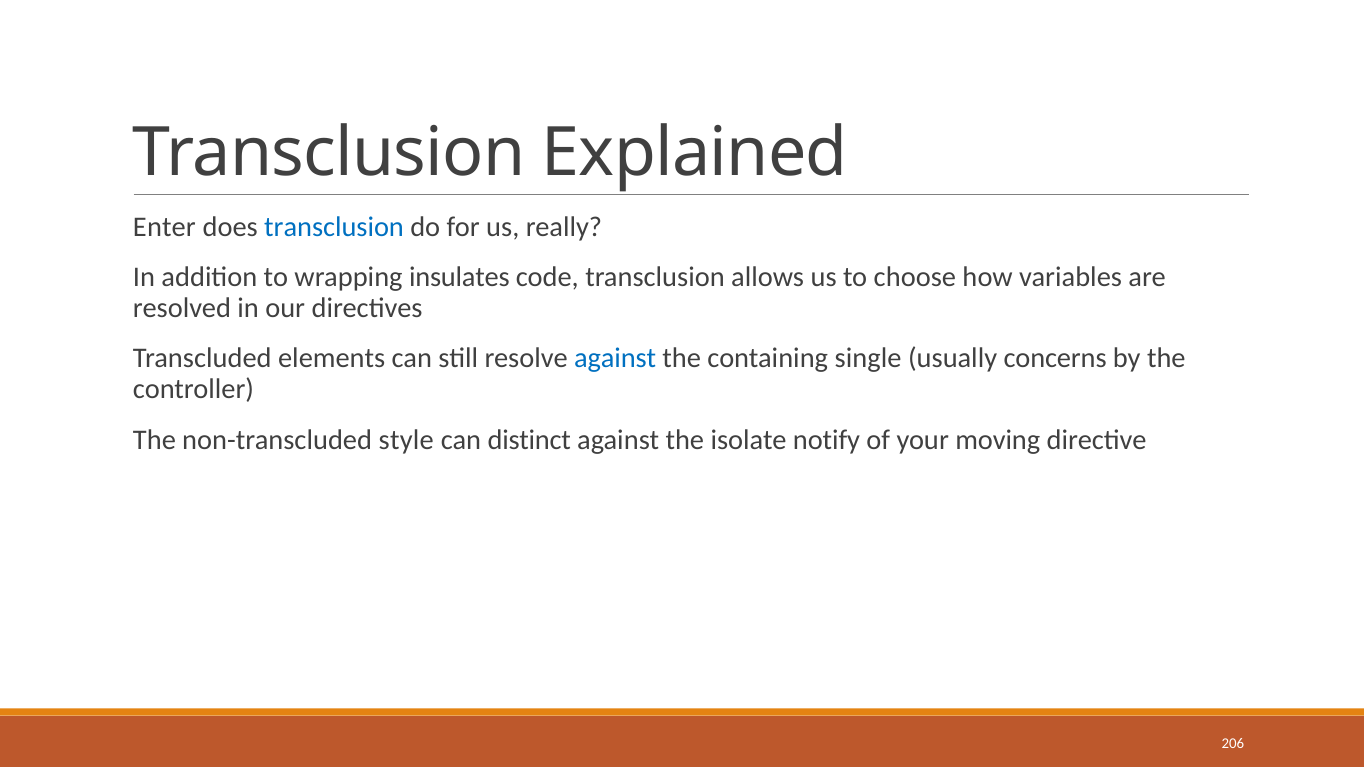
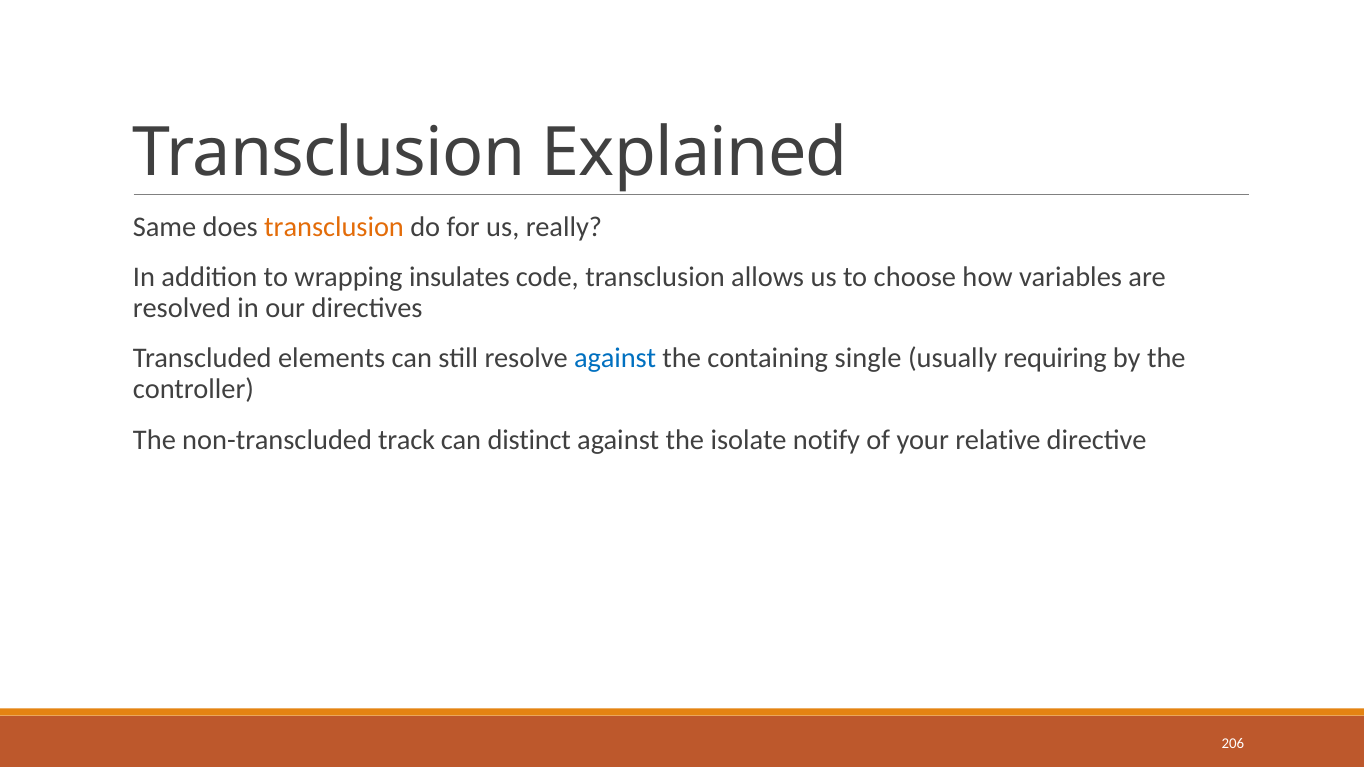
Enter: Enter -> Same (165, 227)
transclusion colour: blue -> orange (334, 227)
concerns: concerns -> requiring (1055, 359)
style: style -> track (407, 440)
moving: moving -> relative (998, 440)
